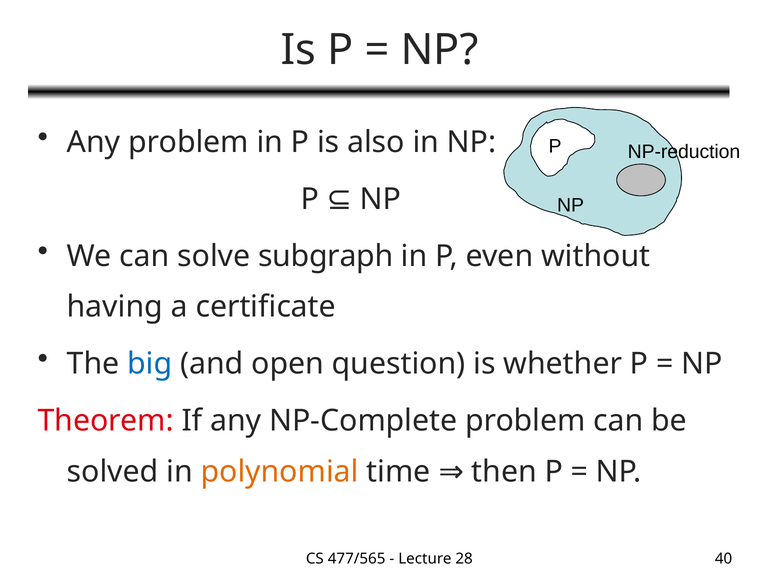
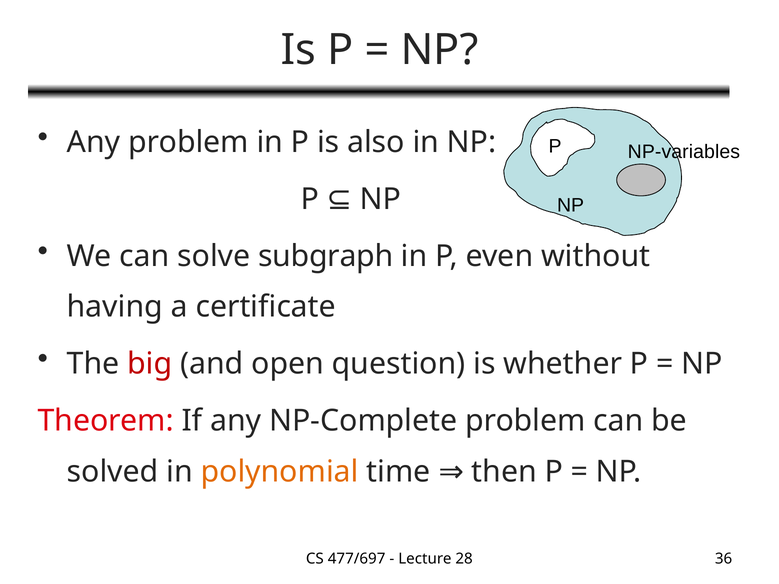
NP-reduction: NP-reduction -> NP-variables (684, 152)
big colour: blue -> red (150, 364)
477/565: 477/565 -> 477/697 (357, 559)
40: 40 -> 36 (724, 559)
